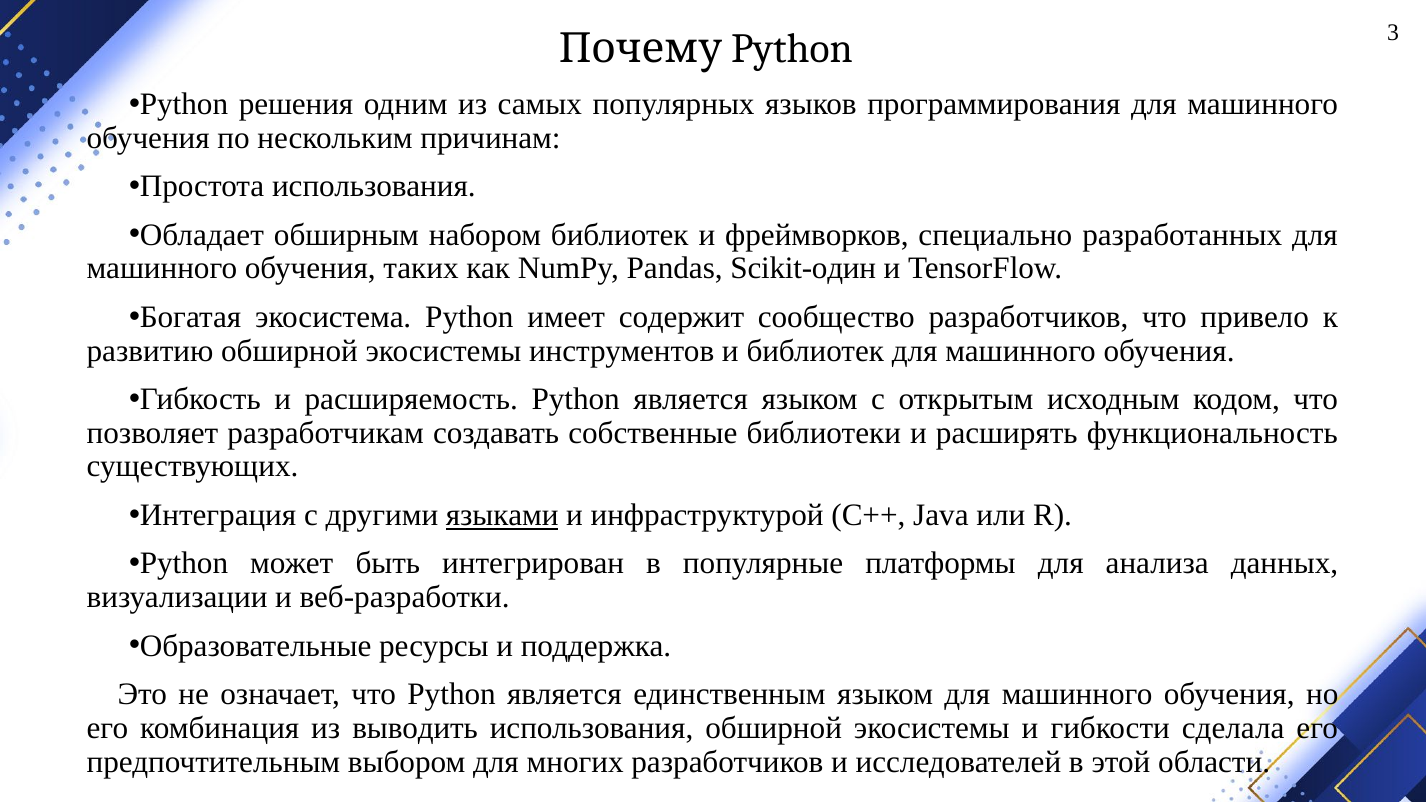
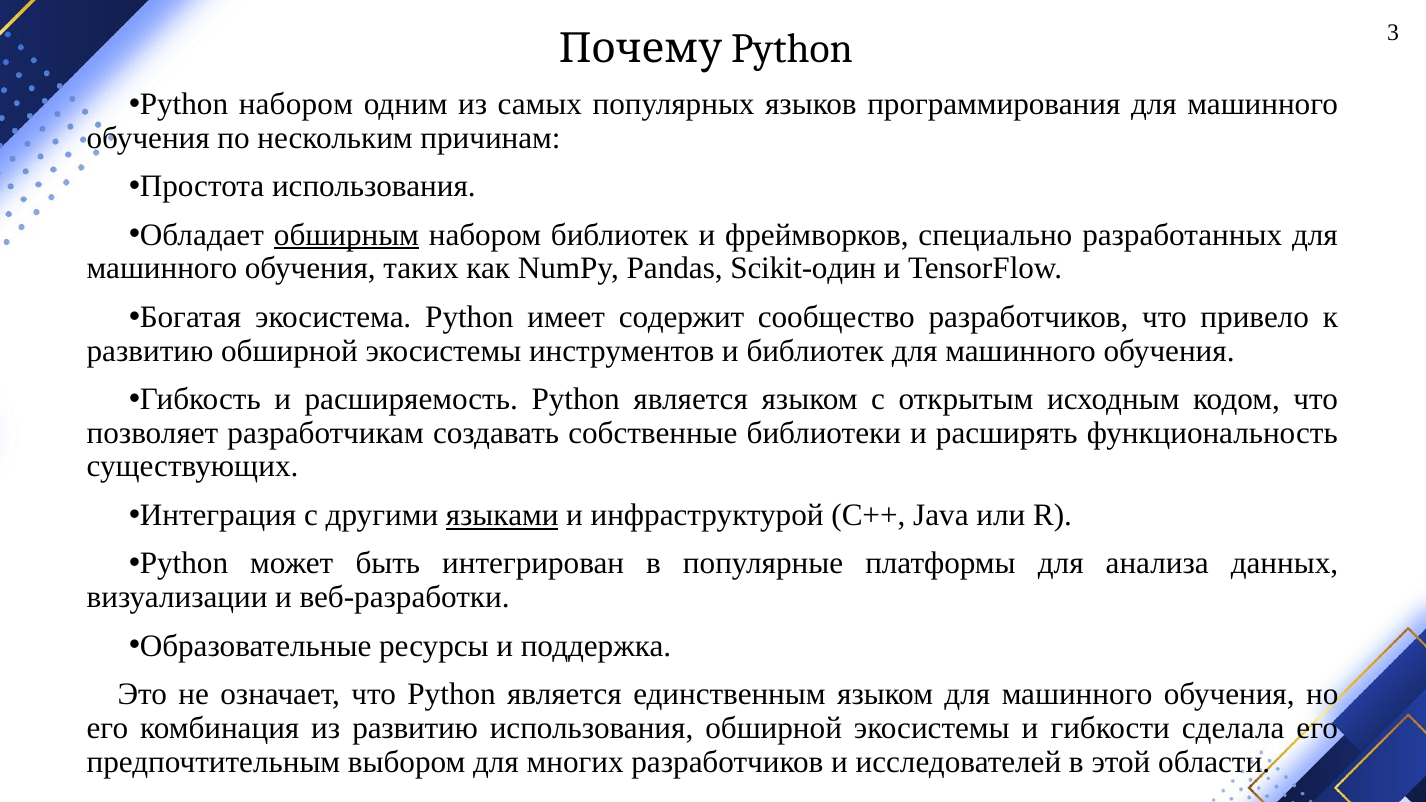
Python решения: решения -> набором (296, 104)
обширным underline: none -> present (346, 235)
из выводить: выводить -> развитию (415, 728)
